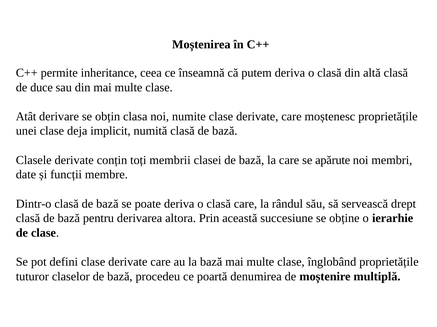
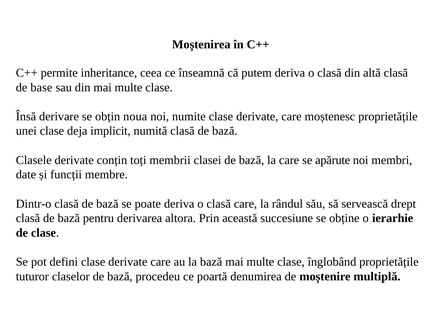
duce: duce -> base (41, 88)
Atât: Atât -> Însă (26, 117)
clasa: clasa -> noua (135, 117)
